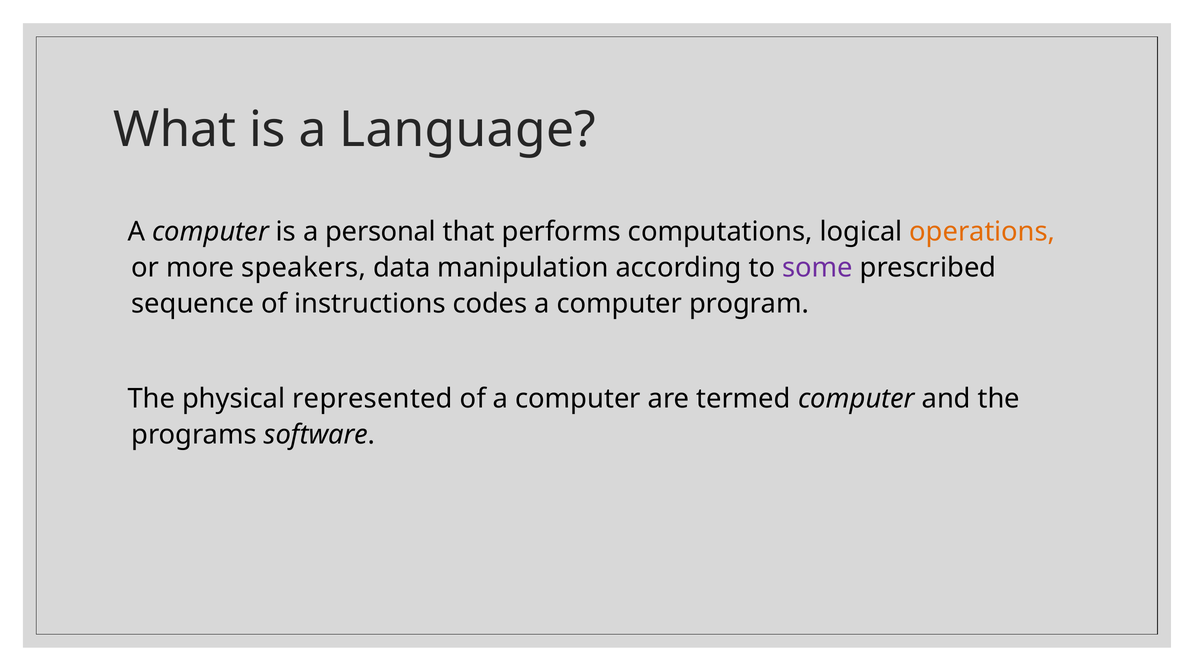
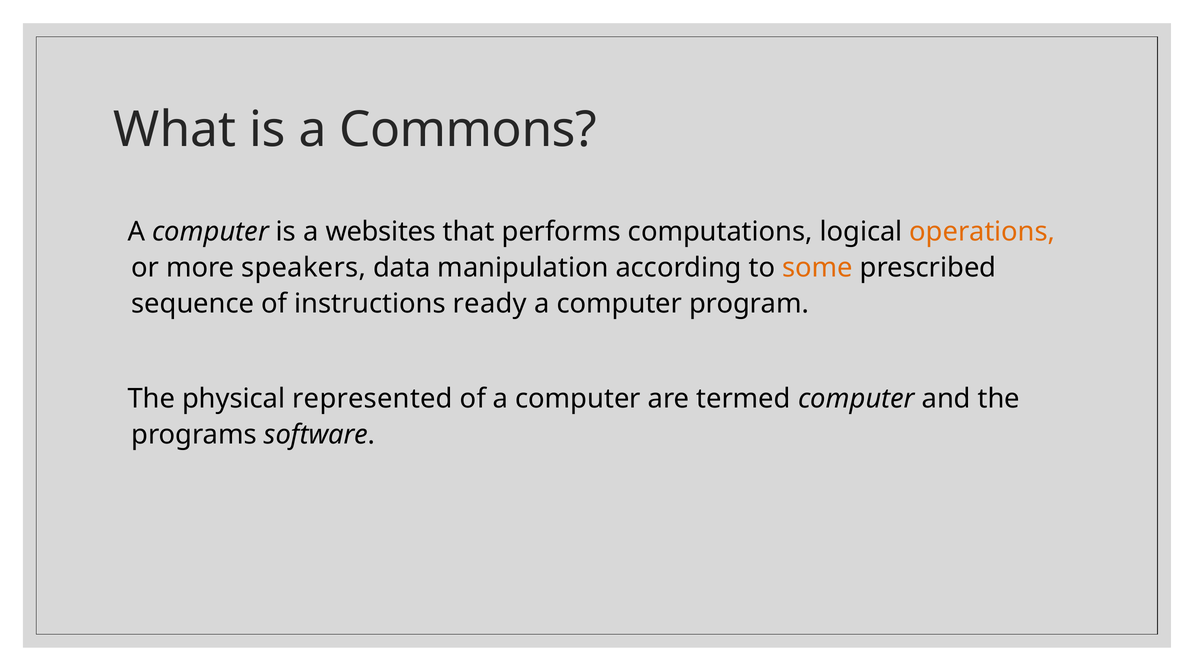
Language: Language -> Commons (468, 130)
personal: personal -> websites (381, 232)
some colour: purple -> orange (818, 268)
codes: codes -> ready (490, 304)
